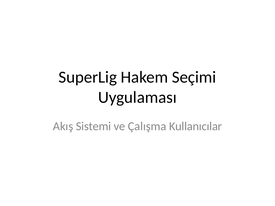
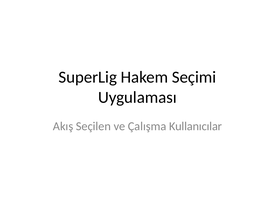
Sistemi: Sistemi -> Seçilen (93, 126)
